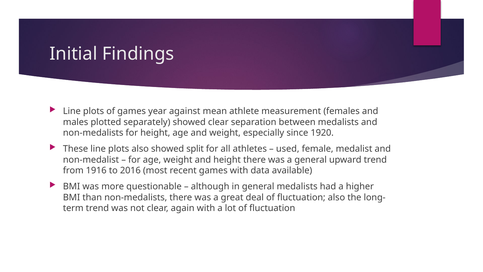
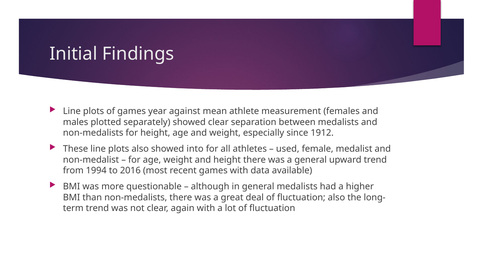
1920: 1920 -> 1912 (322, 133)
split: split -> into (195, 149)
1916: 1916 -> 1994 (96, 170)
